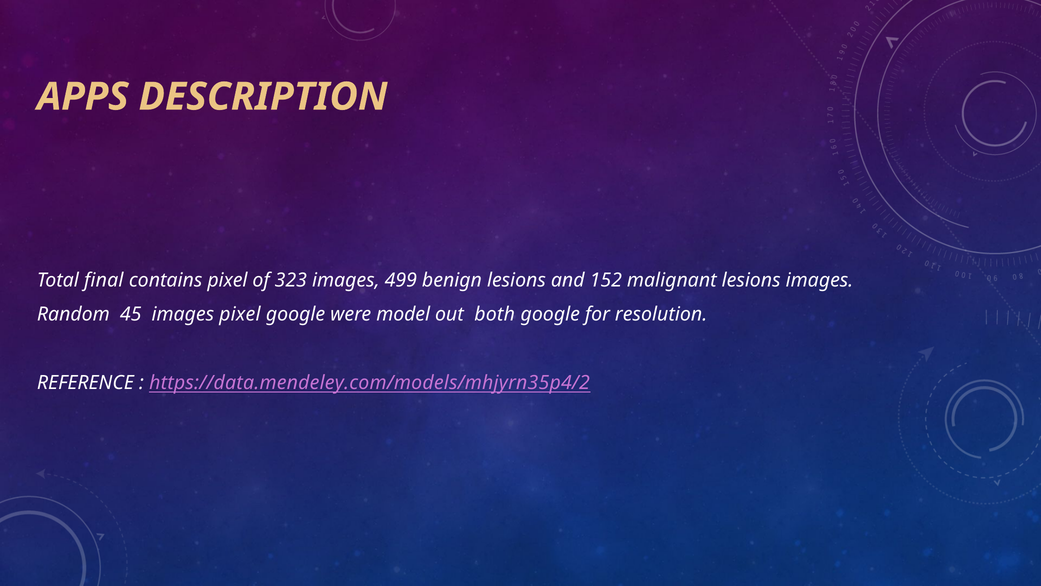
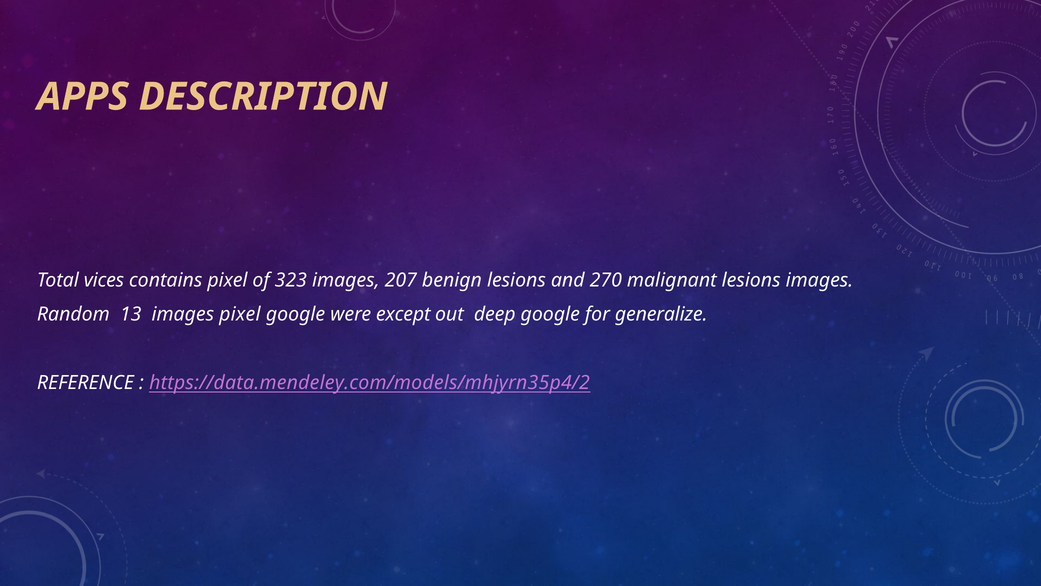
final: final -> vices (104, 280)
499: 499 -> 207 (401, 280)
152: 152 -> 270 (606, 280)
45: 45 -> 13 (131, 314)
model: model -> except (403, 314)
both: both -> deep (495, 314)
resolution: resolution -> generalize (661, 314)
